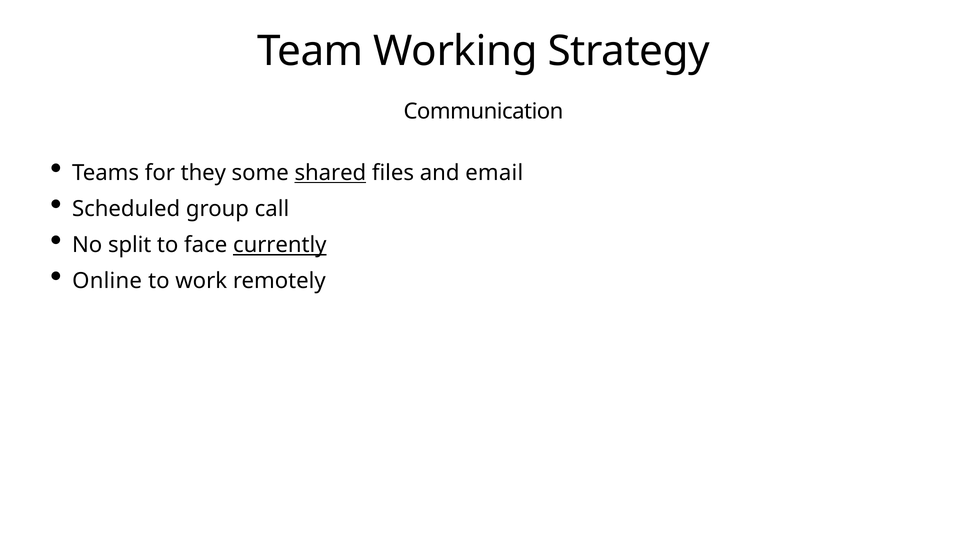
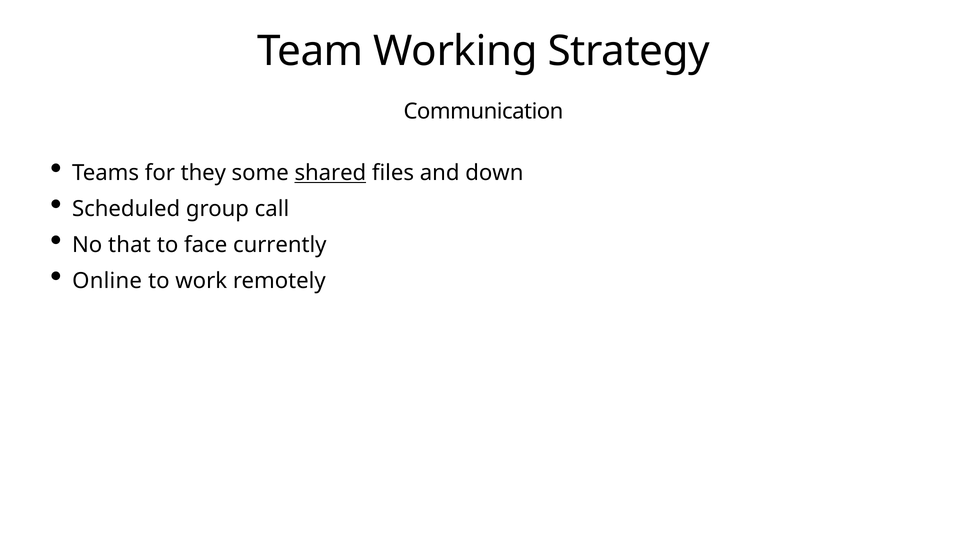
email: email -> down (494, 173)
split: split -> that (129, 245)
currently underline: present -> none (280, 245)
